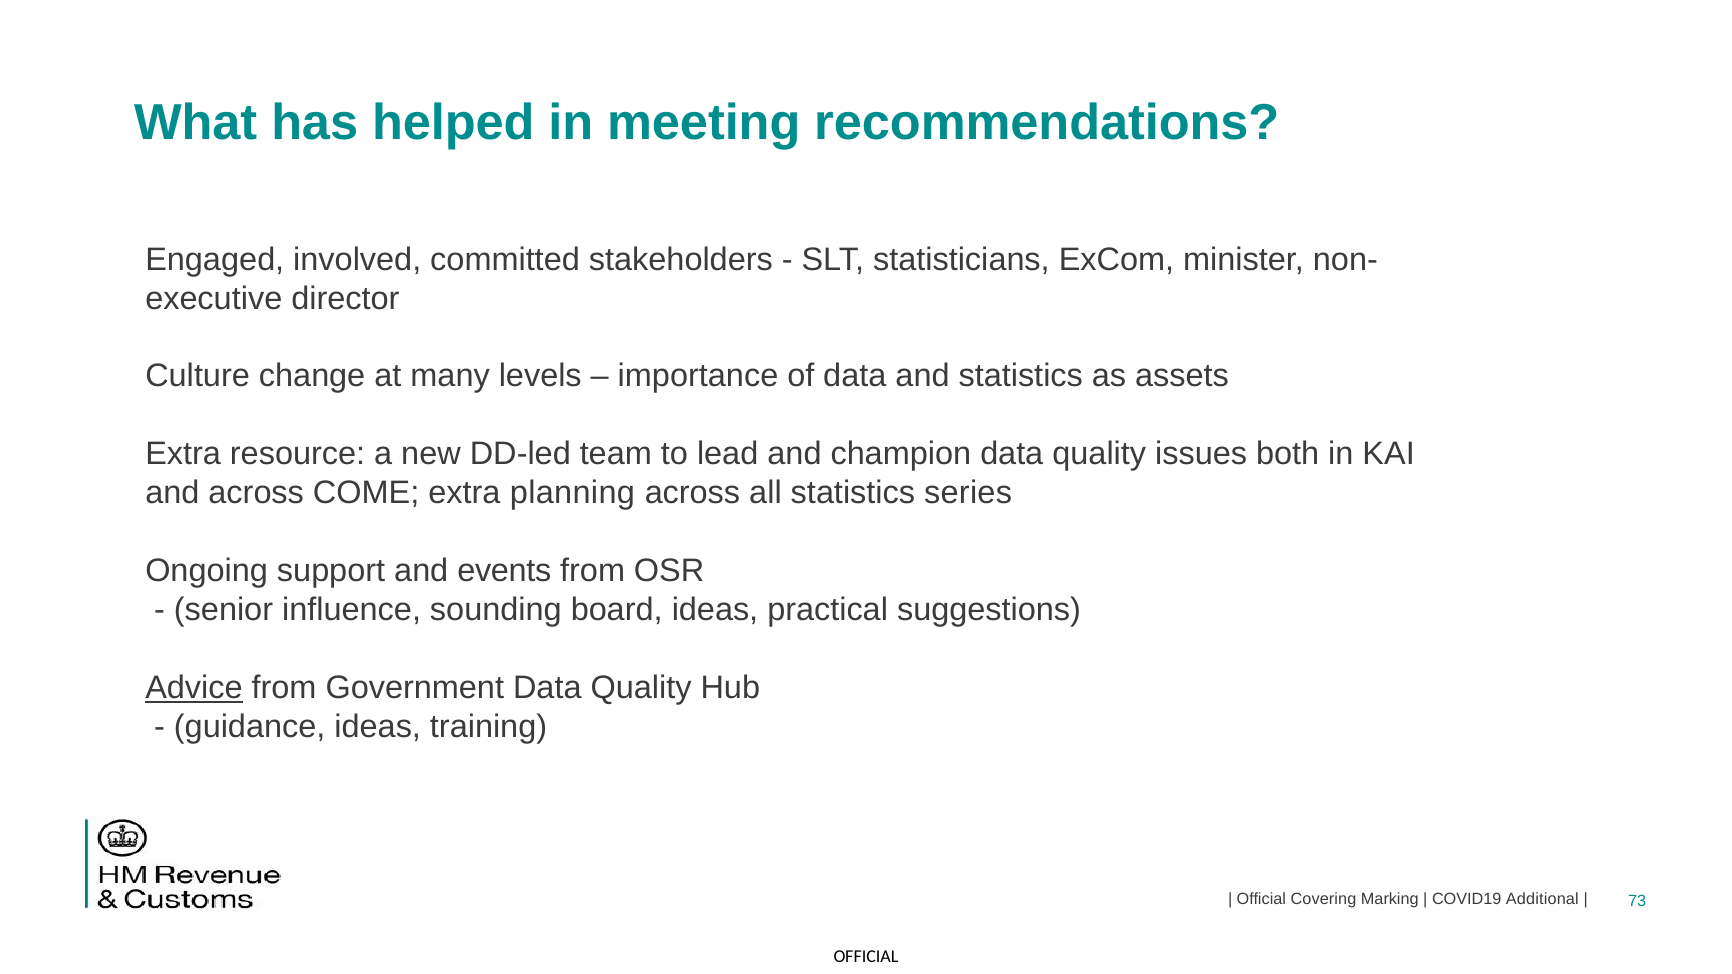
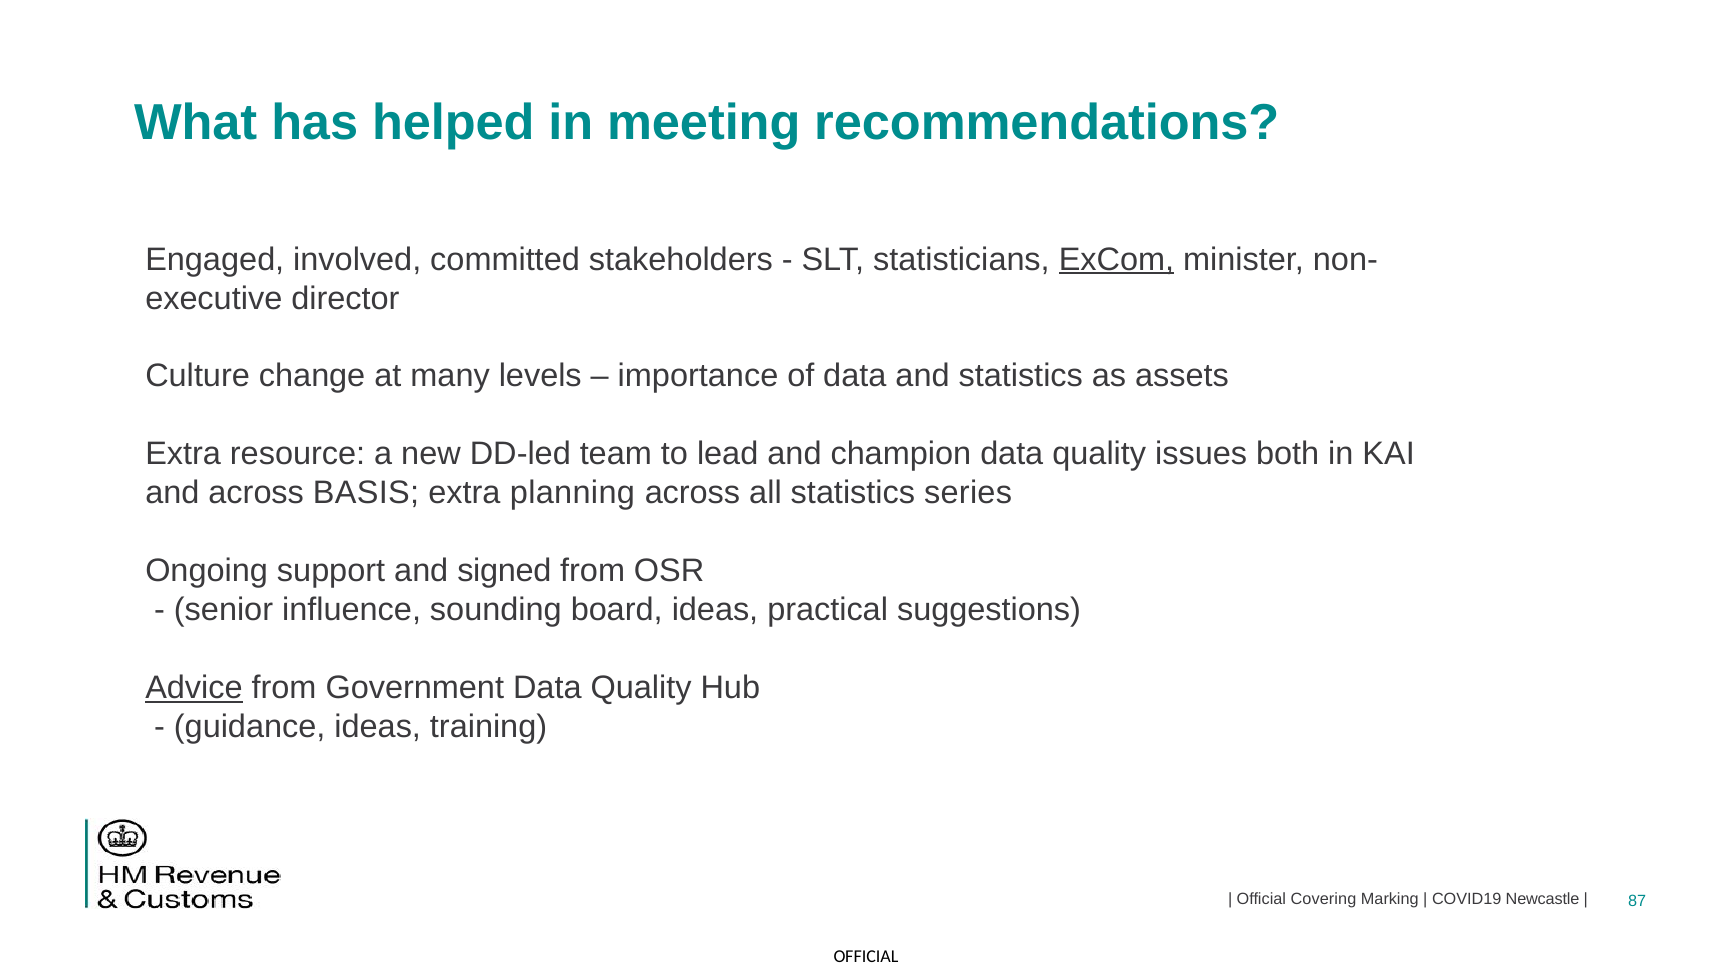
ExCom underline: none -> present (1116, 259)
COME: COME -> BASIS (366, 493)
events: events -> signed (504, 571)
Additional: Additional -> Newcastle (1543, 900)
73: 73 -> 87 (1637, 901)
